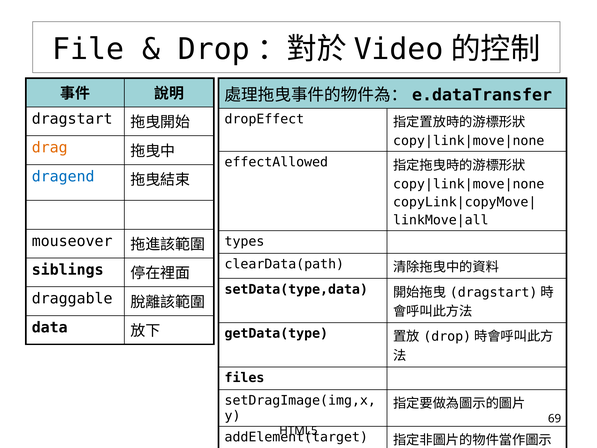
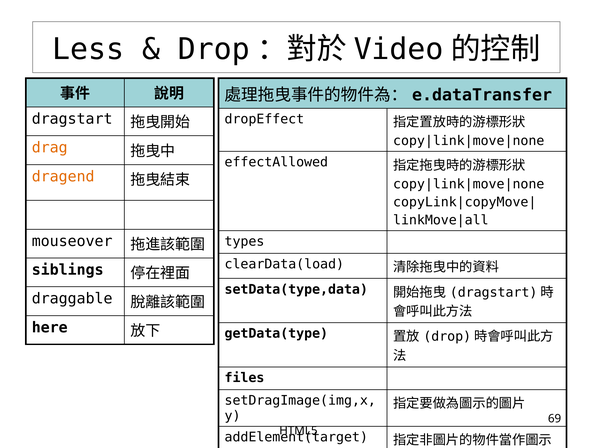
File: File -> Less (88, 49)
dragend colour: blue -> orange (63, 176)
clearData(path: clearData(path -> clearData(load (284, 264)
data: data -> here (50, 327)
